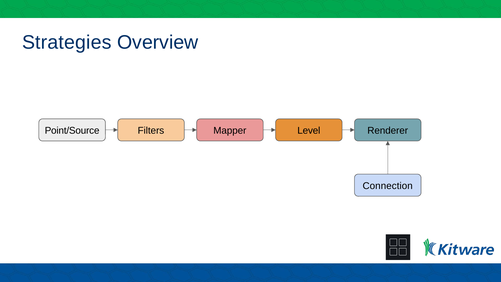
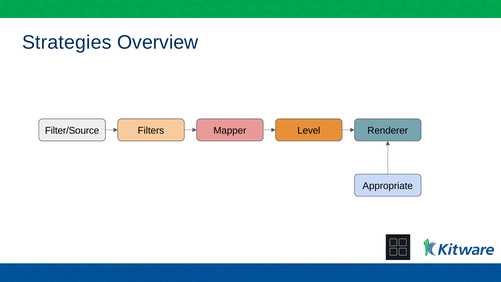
Point/Source: Point/Source -> Filter/Source (72, 130)
Connection: Connection -> Appropriate (388, 186)
